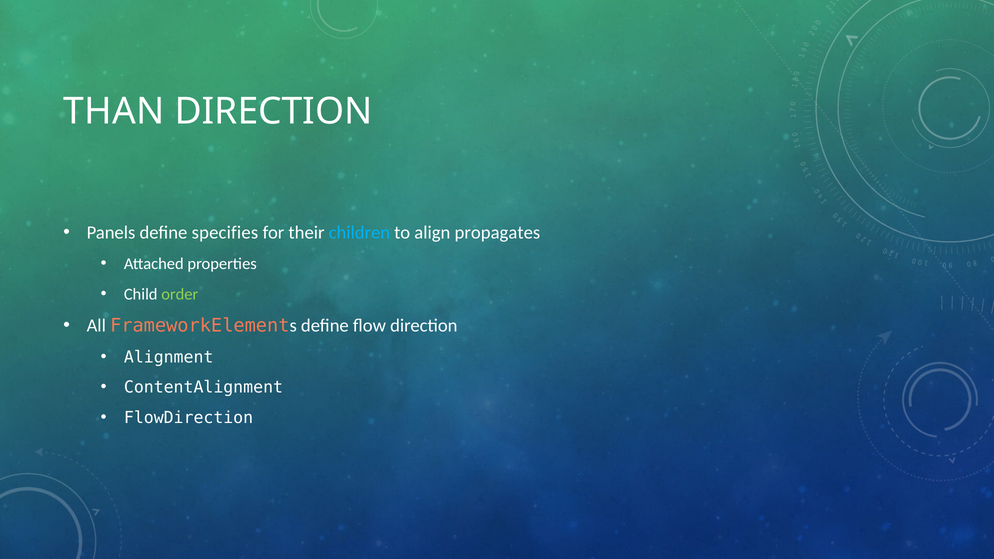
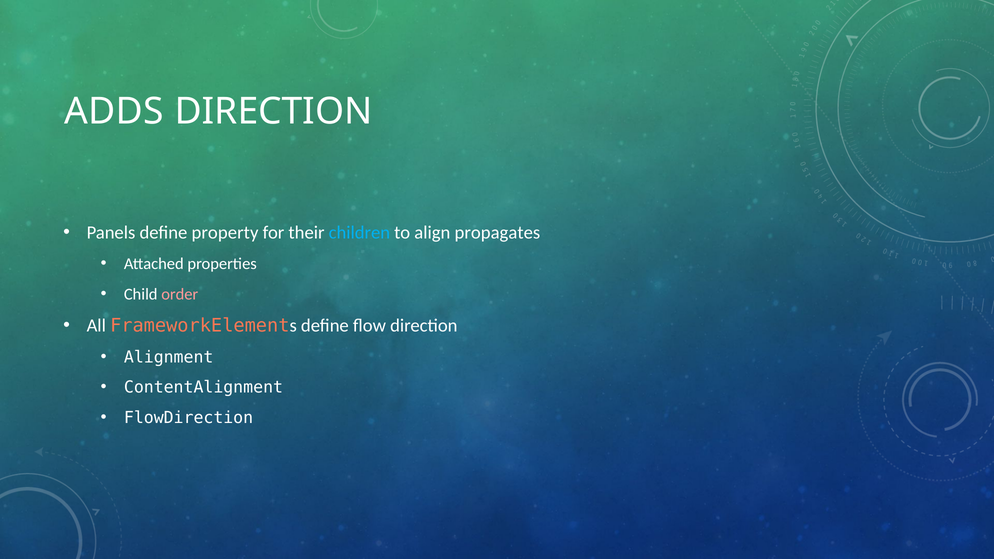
THAN: THAN -> ADDS (114, 112)
specifies: specifies -> property (225, 233)
order colour: light green -> pink (180, 294)
